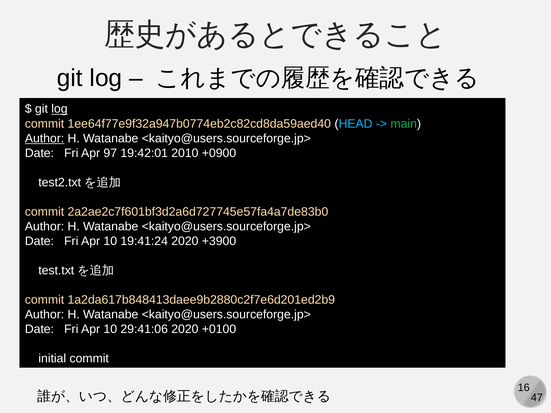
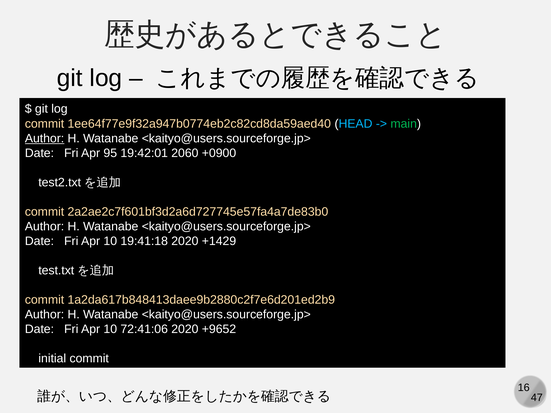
log underline: present -> none (59, 109)
97: 97 -> 95 (110, 153)
2010: 2010 -> 2060 (185, 153)
19:41:24: 19:41:24 -> 19:41:18 (144, 241)
+3900: +3900 -> +1429 (219, 241)
29:41:06: 29:41:06 -> 72:41:06 (144, 329)
+0100: +0100 -> +9652 (219, 329)
